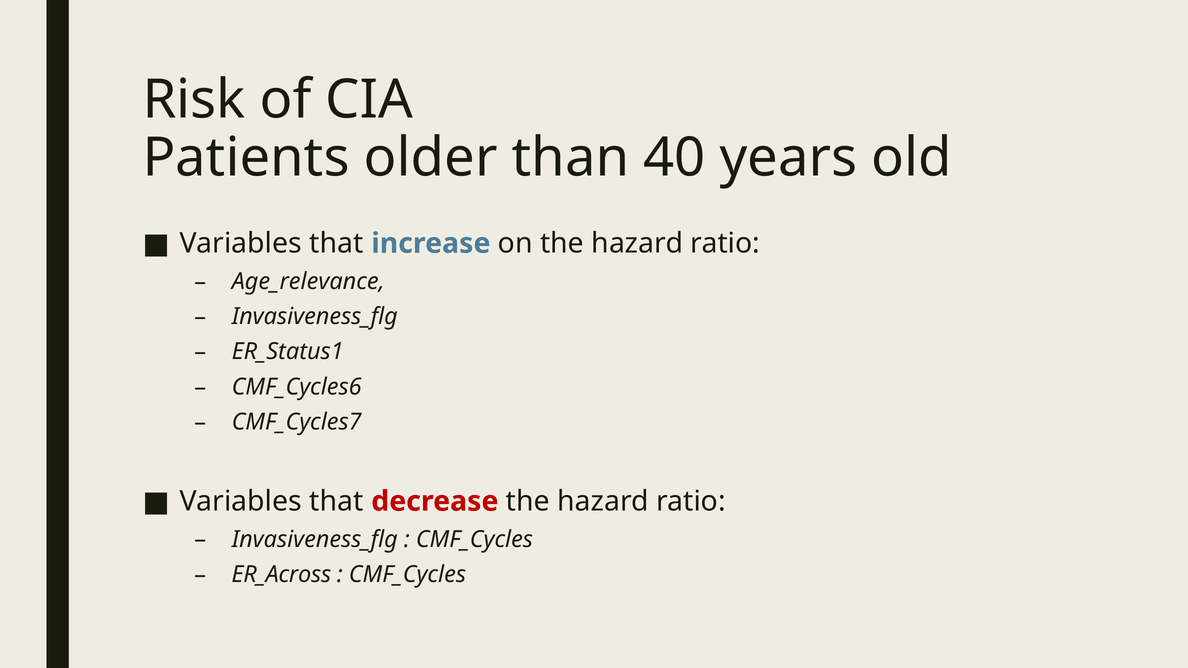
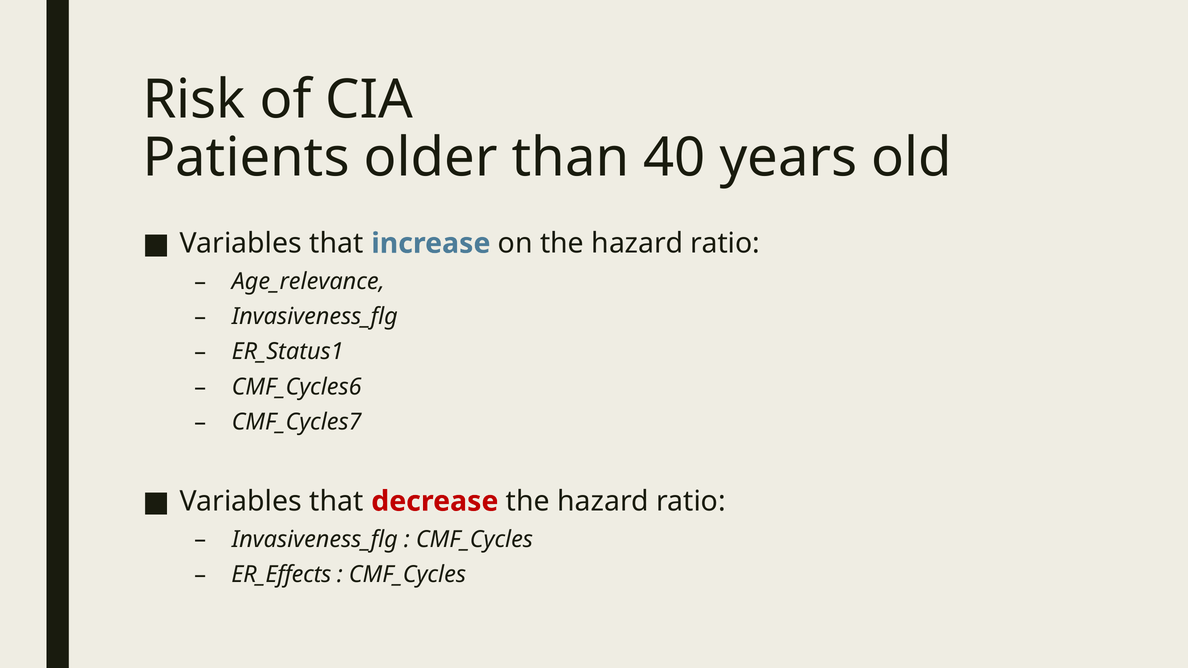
ER_Across: ER_Across -> ER_Effects (281, 575)
